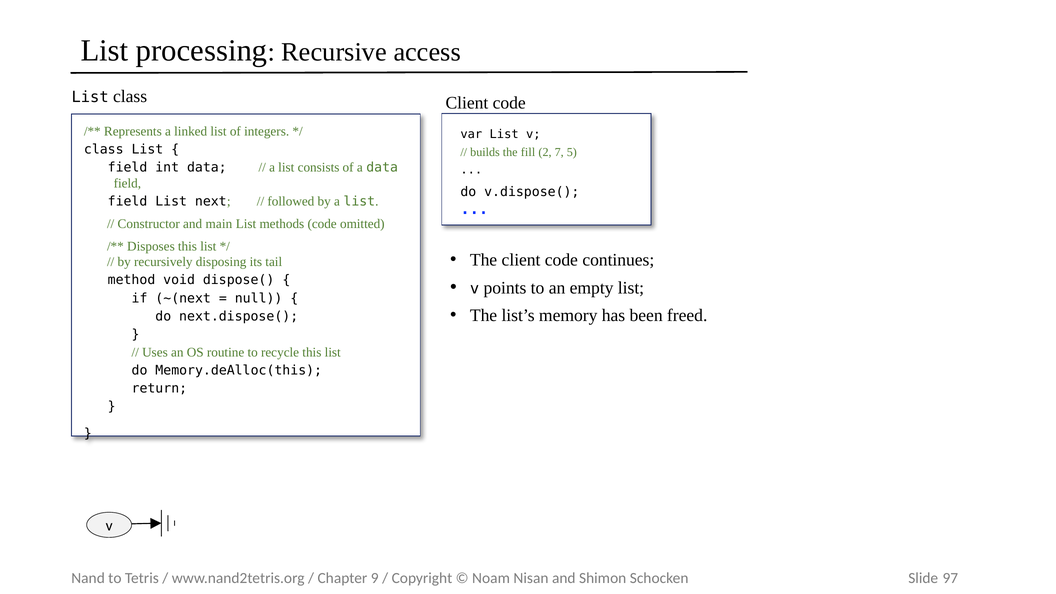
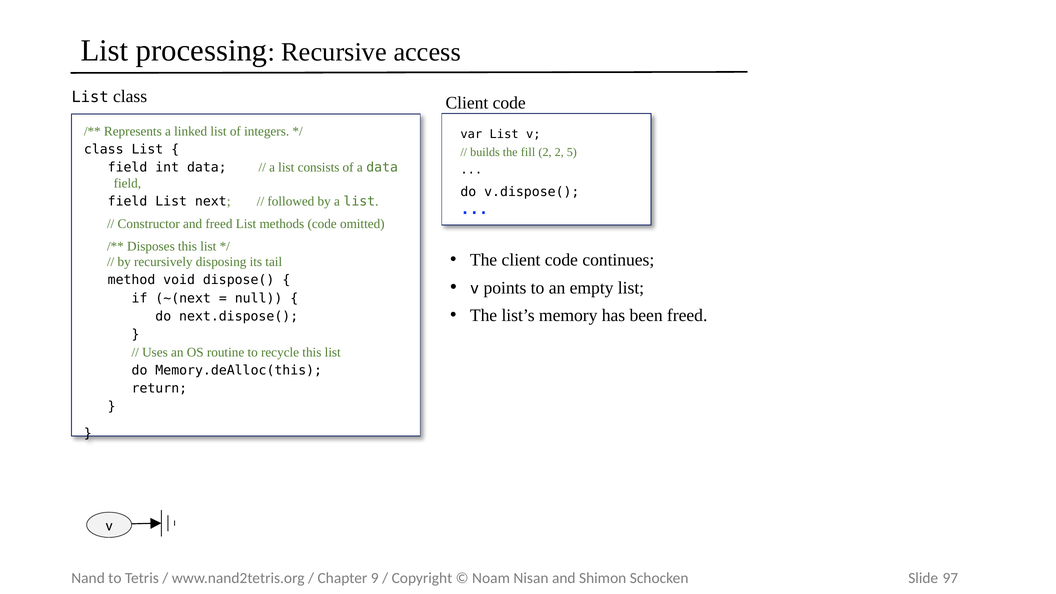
2 7: 7 -> 2 (559, 152)
and main: main -> freed (219, 224)
